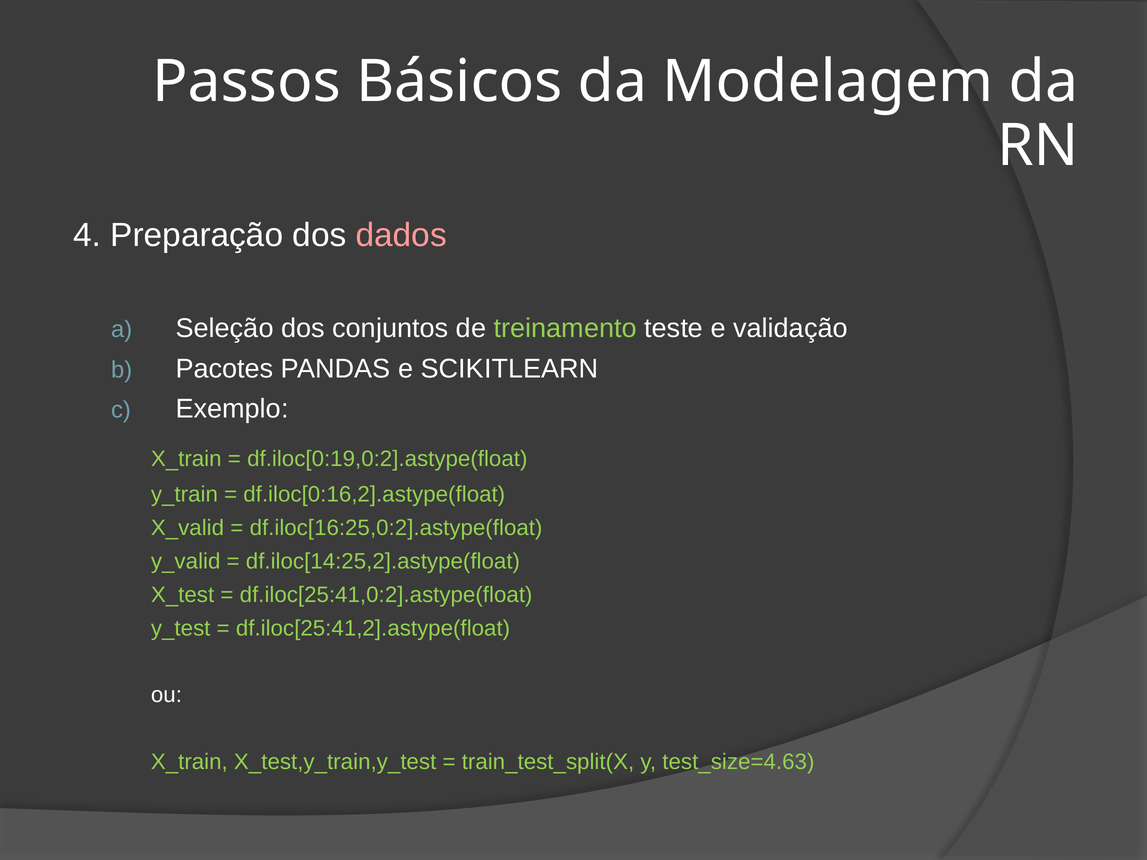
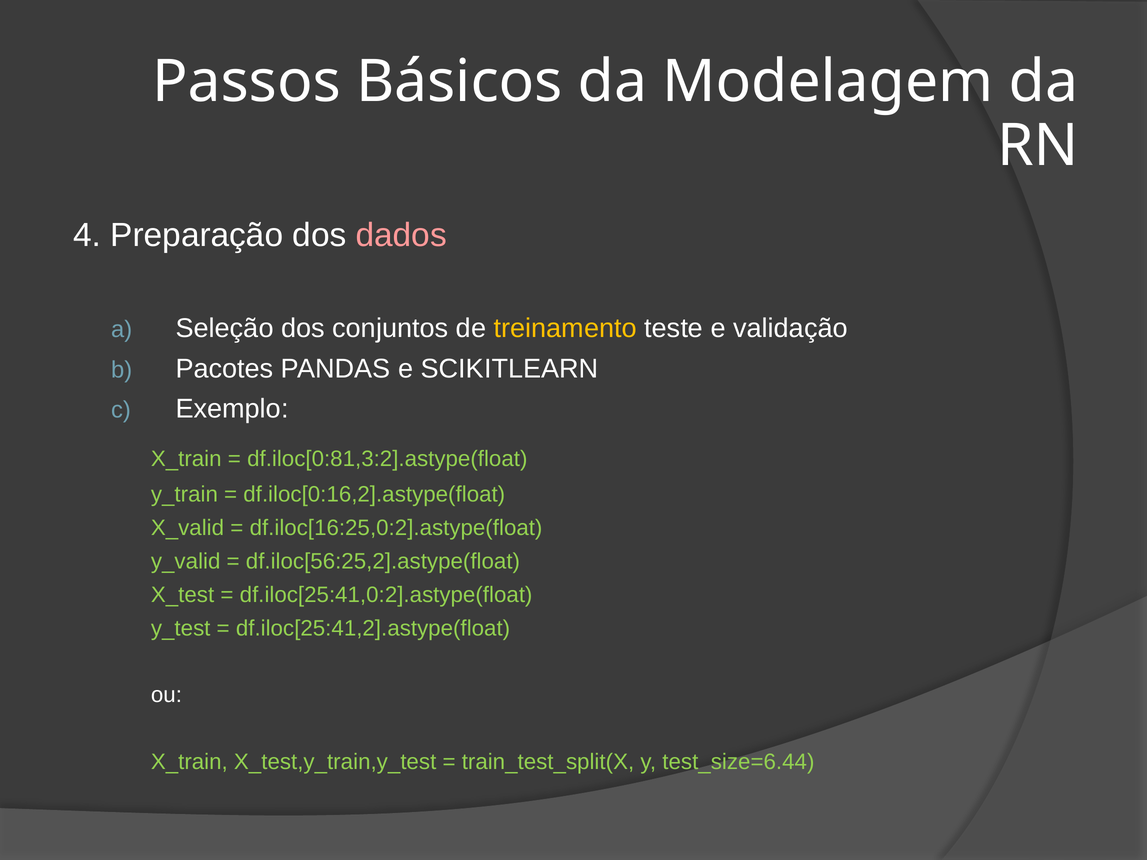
treinamento colour: light green -> yellow (565, 329)
df.iloc[0:19,0:2].astype(float: df.iloc[0:19,0:2].astype(float -> df.iloc[0:81,3:2].astype(float (387, 459)
df.iloc[14:25,2].astype(float: df.iloc[14:25,2].astype(float -> df.iloc[56:25,2].astype(float (383, 561)
test_size=4.63: test_size=4.63 -> test_size=6.44 (738, 762)
